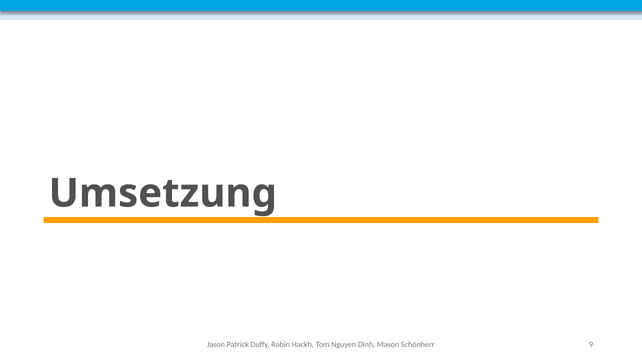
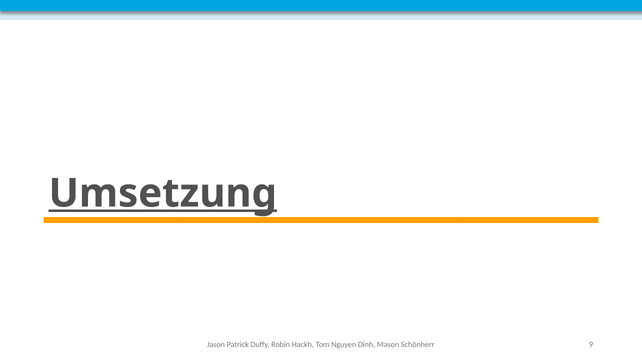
Umsetzung underline: none -> present (163, 193)
